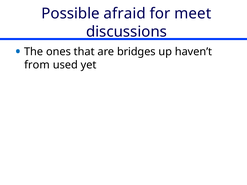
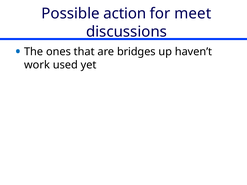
afraid: afraid -> action (125, 14)
from: from -> work (37, 65)
